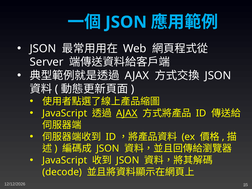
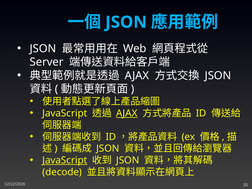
JavaScript underline: none -> present (65, 160)
